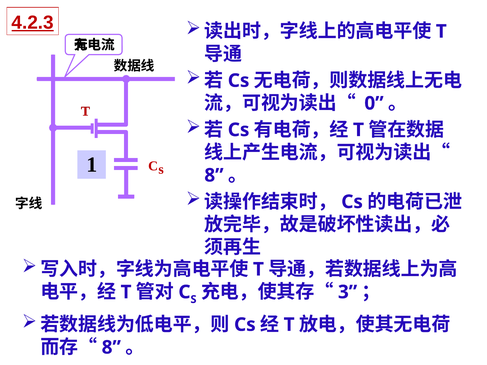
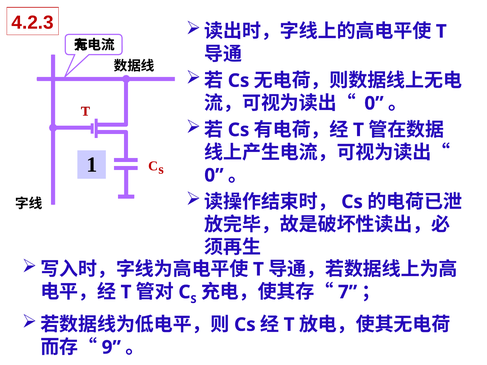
4.2.3 underline: present -> none (33, 23)
8: 8 -> 0 (214, 175)
3: 3 -> 7 (348, 292)
8: 8 -> 9 (111, 348)
